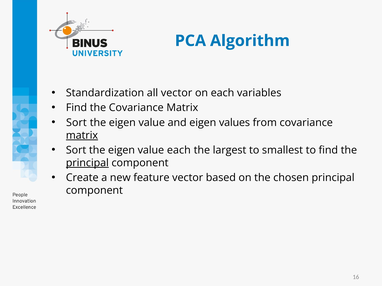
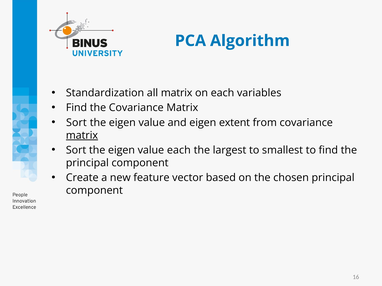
all vector: vector -> matrix (177, 93)
values: values -> extent (235, 123)
principal underline: present -> none (87, 163)
